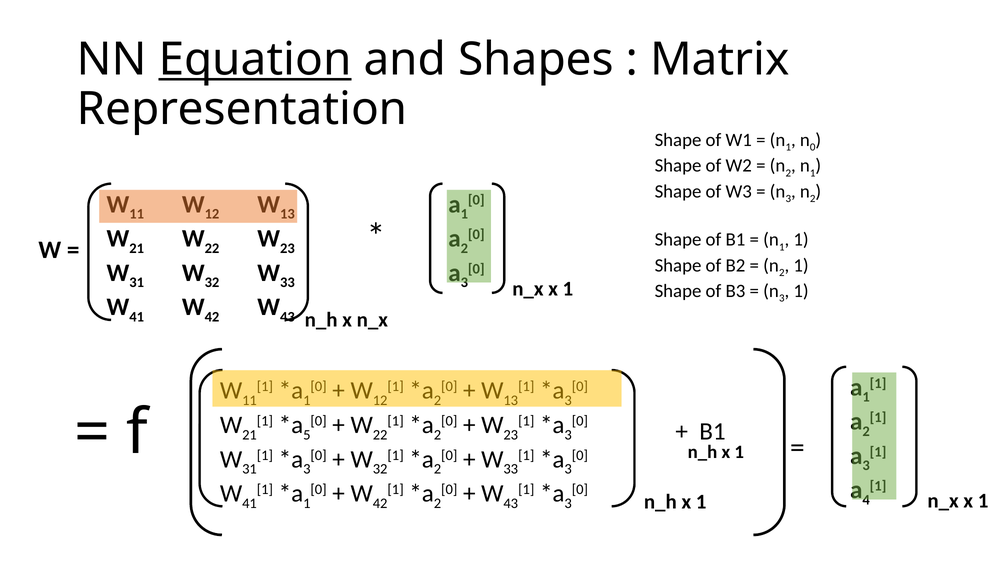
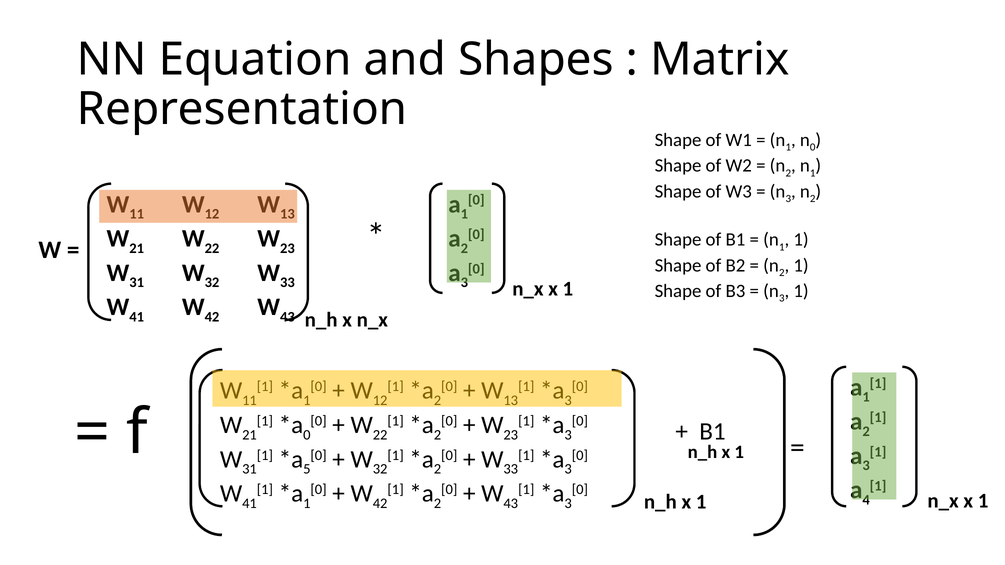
Equation underline: present -> none (255, 60)
5: 5 -> 0 (307, 435)
3: 3 -> 5 (307, 469)
